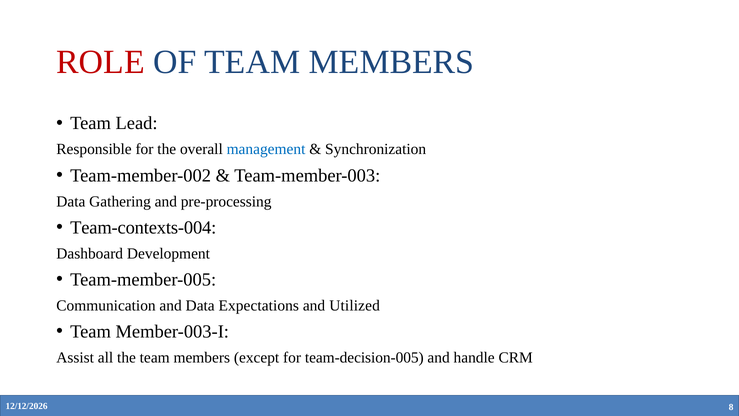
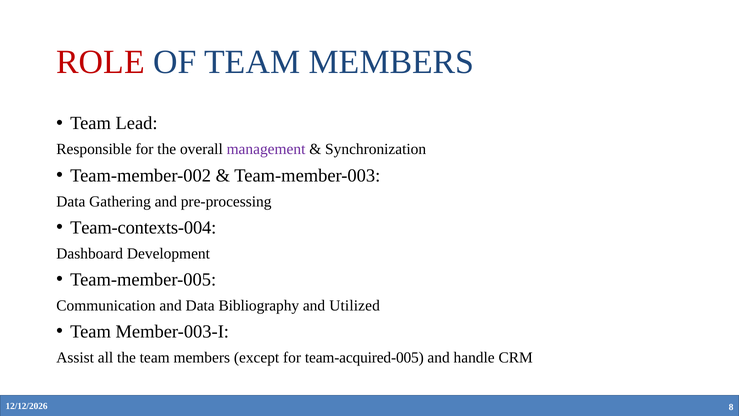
management colour: blue -> purple (266, 149)
Expectations: Expectations -> Bibliography (259, 305)
team-decision-005: team-decision-005 -> team-acquired-005 (364, 357)
